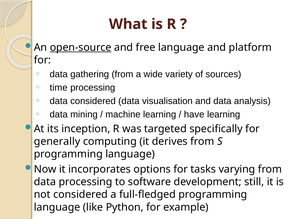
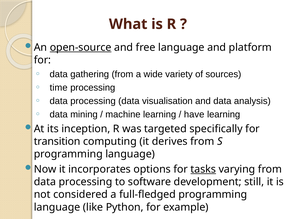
considered: considered -> processing (93, 101)
generally: generally -> transition (57, 141)
tasks underline: none -> present (203, 169)
